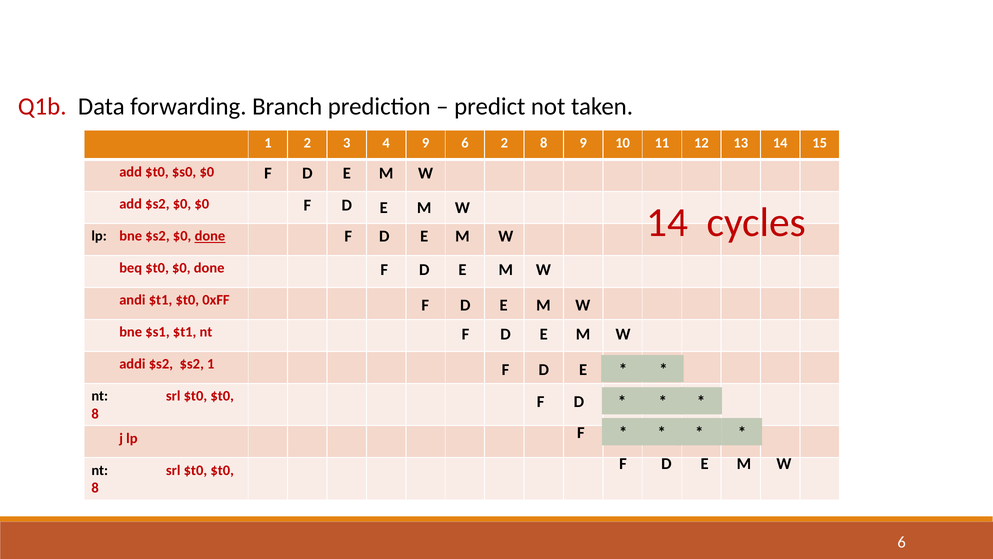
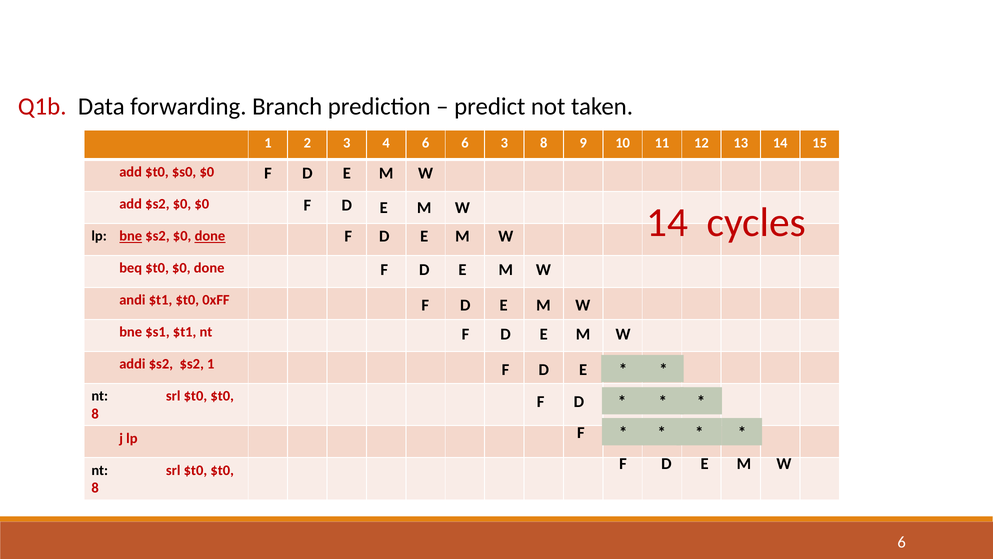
4 9: 9 -> 6 (426, 143)
6 2: 2 -> 3 (504, 143)
bne underline: none -> present (131, 236)
